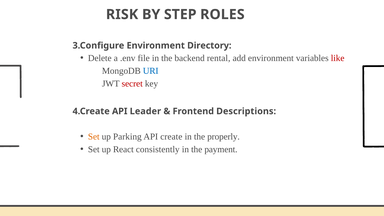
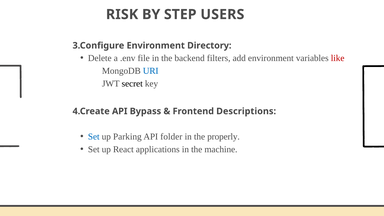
ROLES: ROLES -> USERS (222, 14)
rental: rental -> filters (219, 58)
secret colour: red -> black (132, 84)
Leader: Leader -> Bypass (145, 111)
Set colour: orange -> blue (94, 137)
create: create -> folder (171, 137)
consistently: consistently -> applications (158, 149)
payment: payment -> machine (221, 149)
